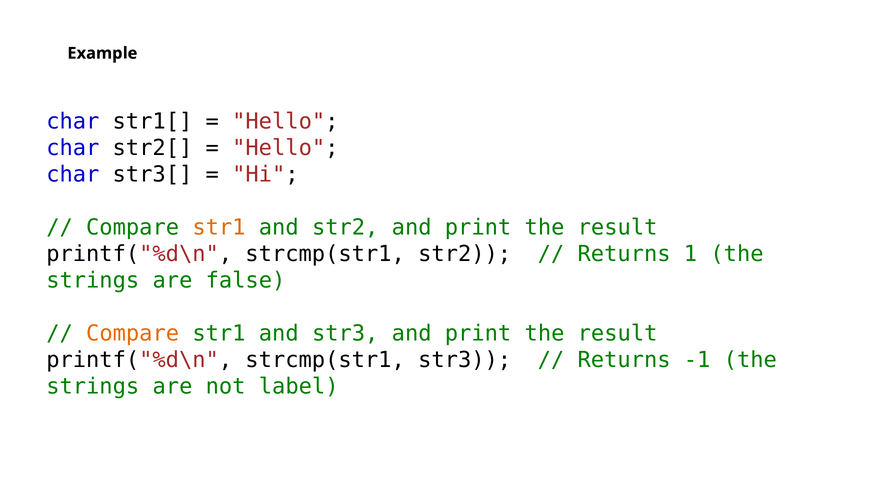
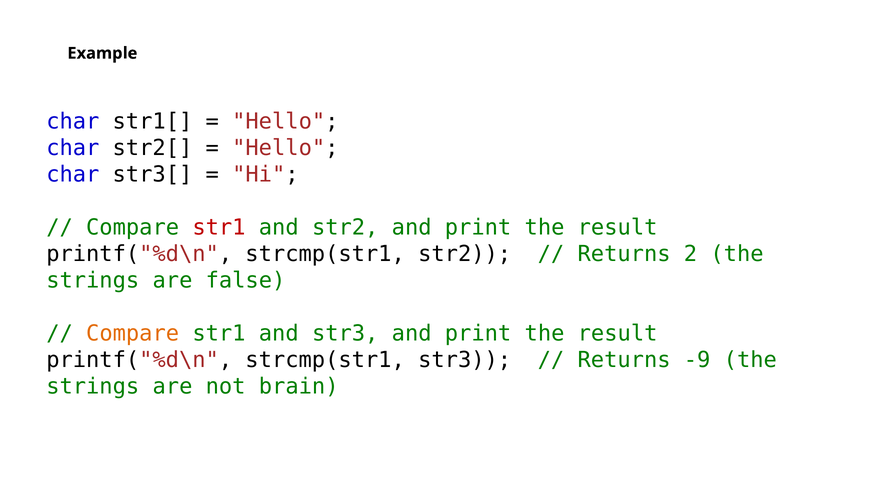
str1 colour: orange -> red (219, 227)
1: 1 -> 2 (690, 254)
-1: -1 -> -9 (697, 360)
label: label -> brain (299, 386)
